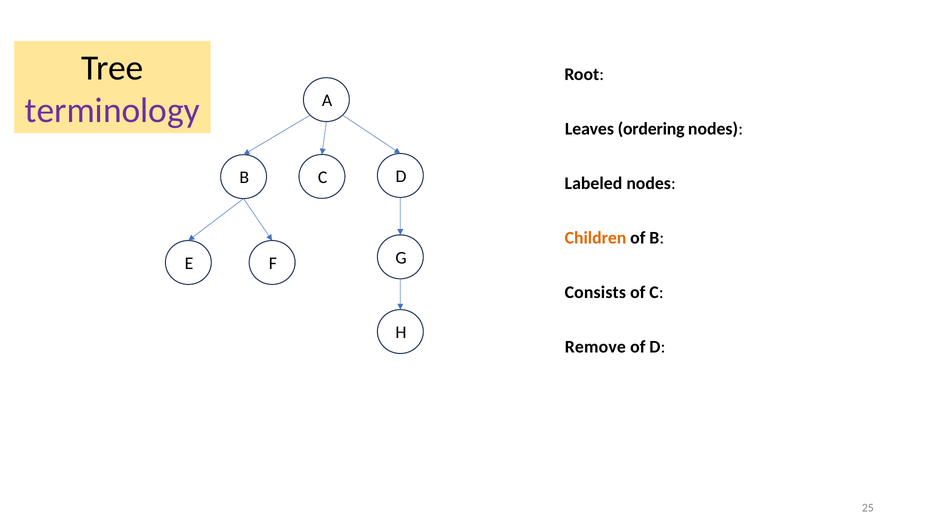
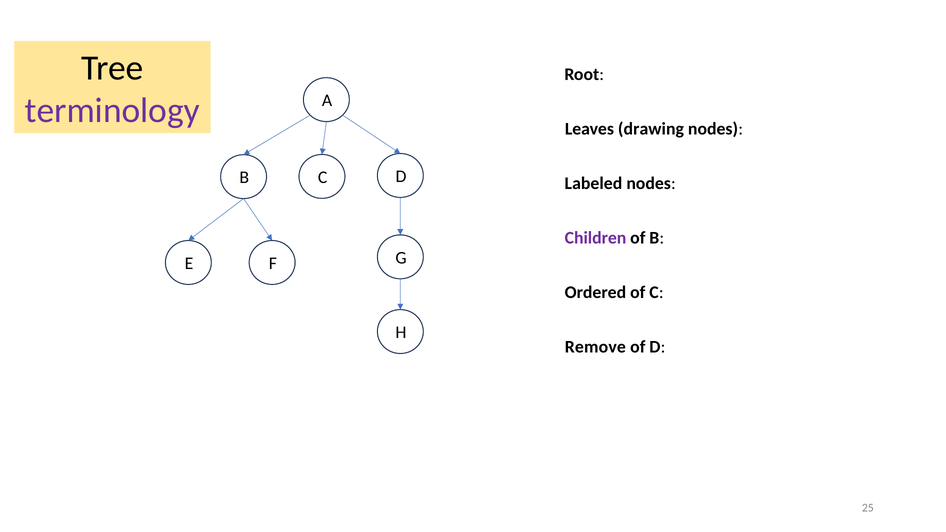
ordering: ordering -> drawing (651, 129)
Children colour: orange -> purple (595, 238)
Consists: Consists -> Ordered (595, 292)
